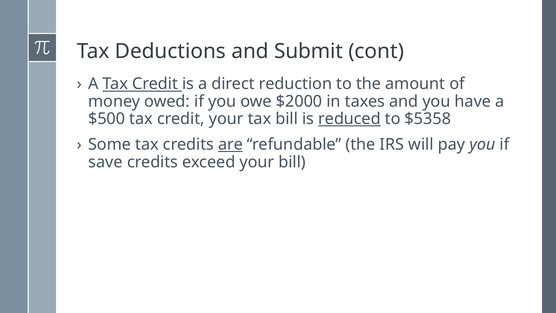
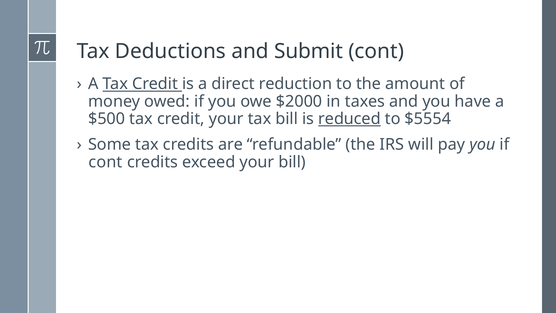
$5358: $5358 -> $5554 (428, 119)
are underline: present -> none (231, 144)
save: save -> cont (105, 162)
